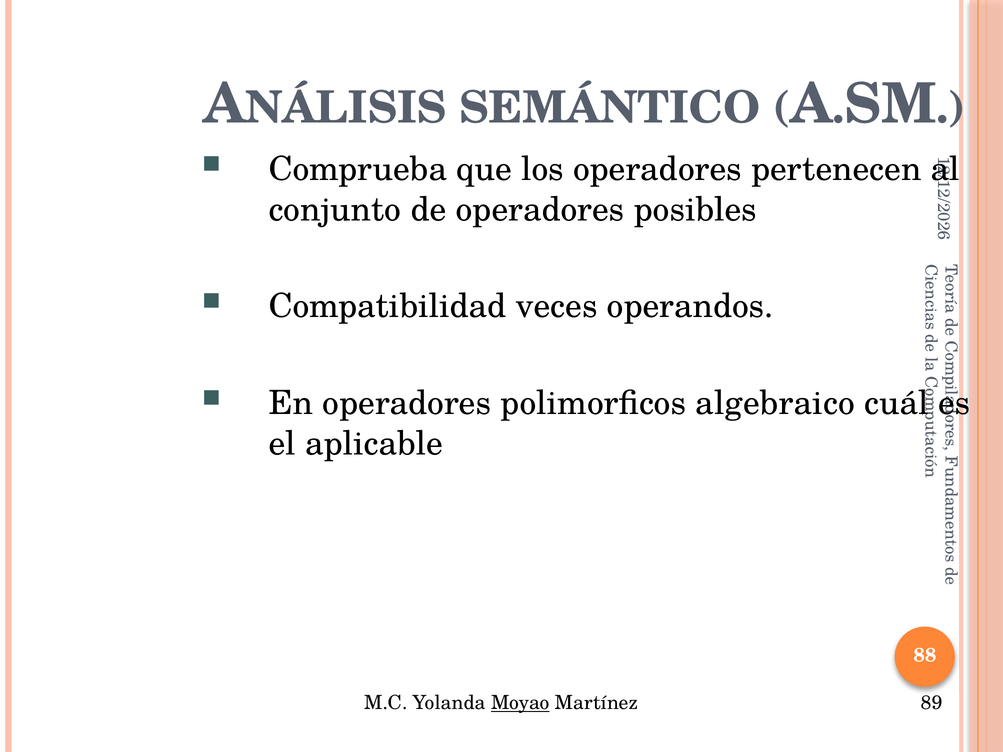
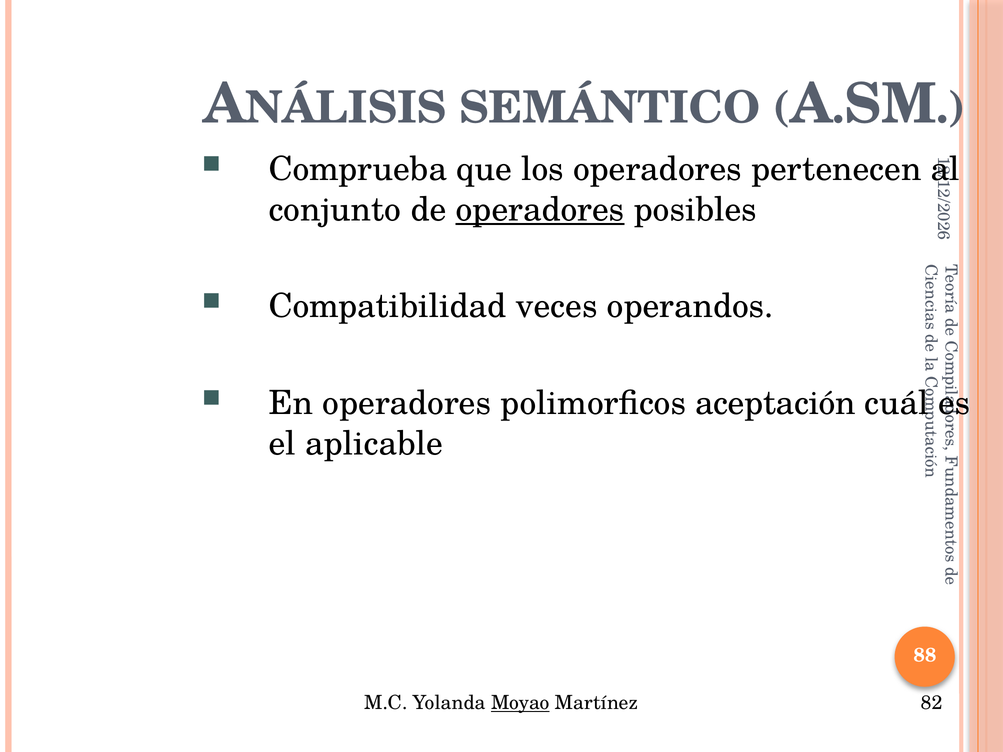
operadores underline: none -> present (540, 210)
algebraico: algebraico -> aceptación (775, 404)
89: 89 -> 82 (932, 703)
